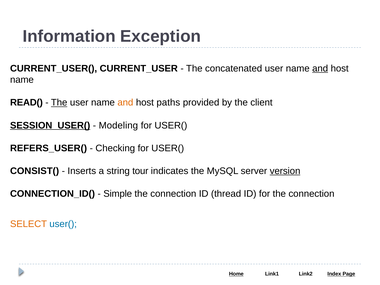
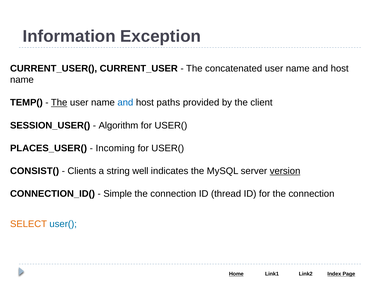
and underline: present -> none (320, 68)
READ(: READ( -> TEMP( (26, 103)
and colour: orange -> blue (125, 103)
SESSION_USER( underline: present -> none (50, 125)
Modeling: Modeling -> Algorithm (118, 125)
REFERS_USER(: REFERS_USER( -> PLACES_USER( (49, 148)
Checking: Checking -> Incoming (115, 148)
Inserts: Inserts -> Clients (82, 171)
tour: tour -> well (140, 171)
